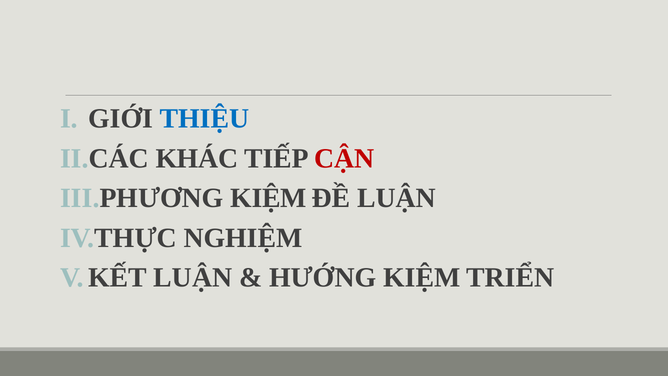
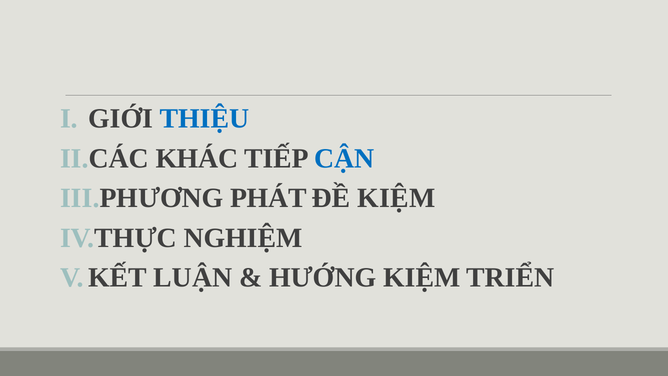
CẬN colour: red -> blue (344, 158)
KIỆM: KIỆM -> PHÁT (268, 198)
ĐỀ LUẬN: LUẬN -> KIỆM (396, 198)
